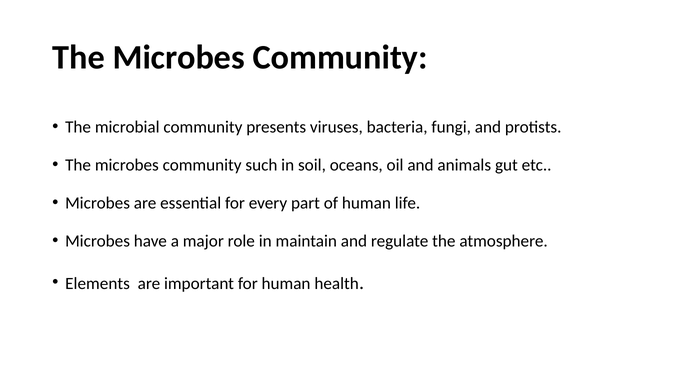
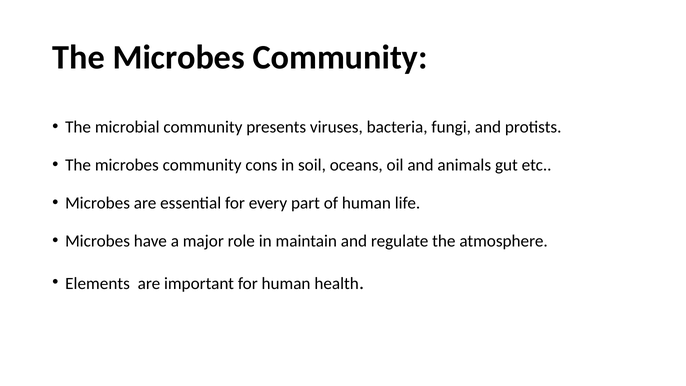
such: such -> cons (261, 165)
